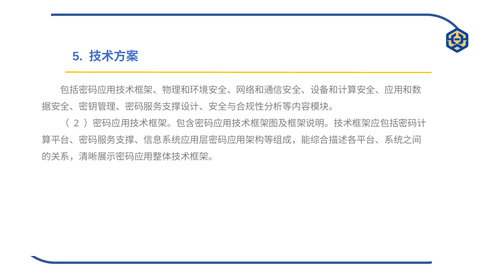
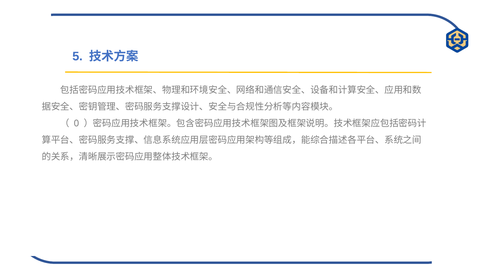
2: 2 -> 0 (76, 123)
